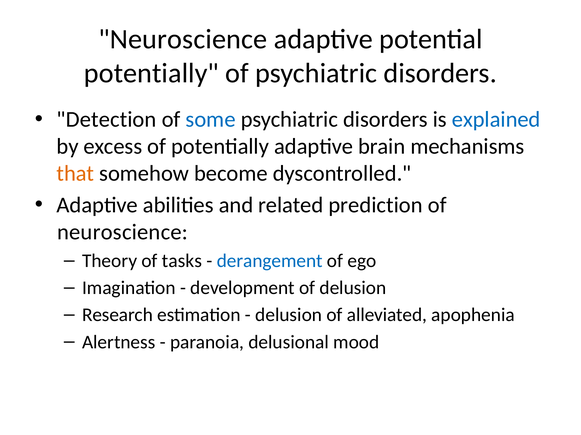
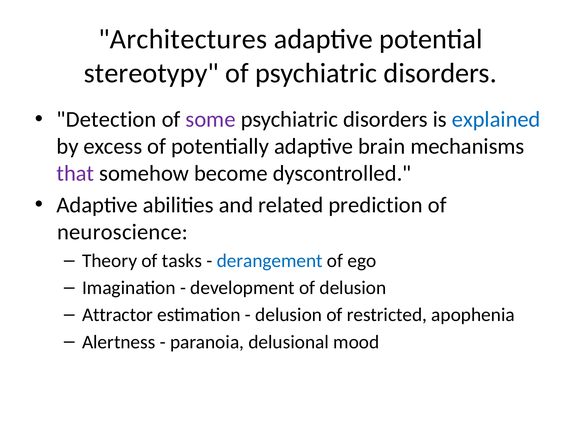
Neuroscience: Neuroscience -> Architectures (183, 39)
potentially: potentially -> stereotypy (151, 73)
some colour: blue -> purple (211, 120)
that colour: orange -> purple (75, 174)
Research: Research -> Attractor (117, 315)
alleviated: alleviated -> restricted (387, 315)
